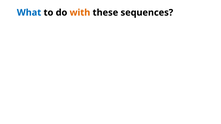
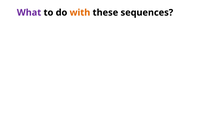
What colour: blue -> purple (29, 13)
